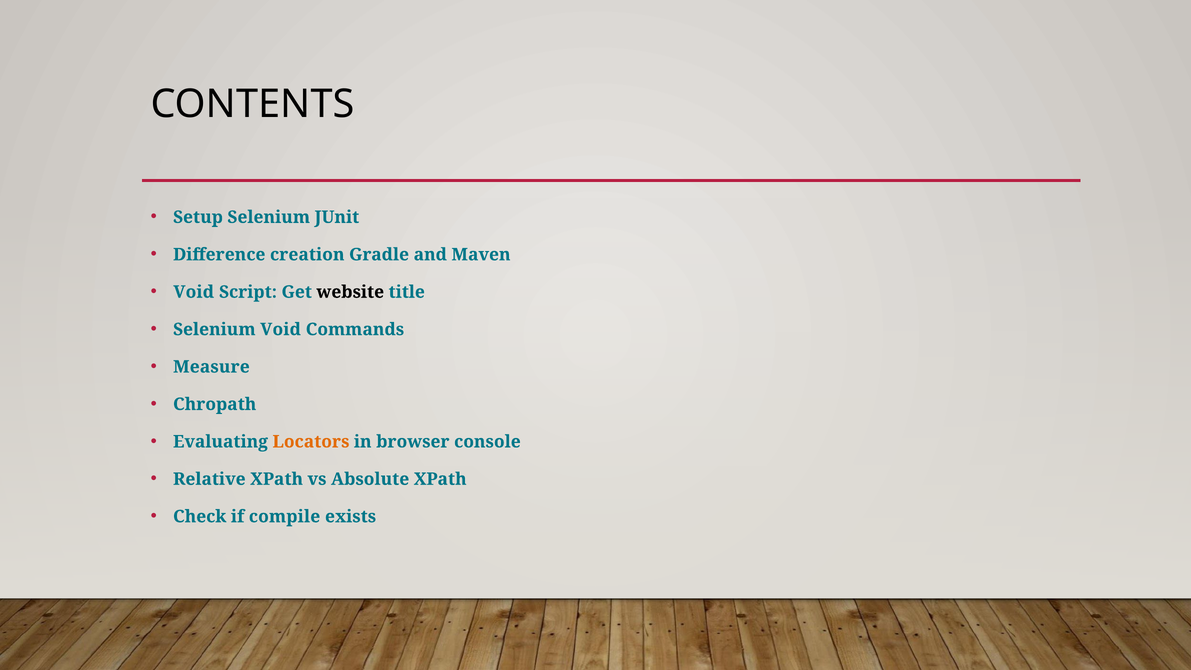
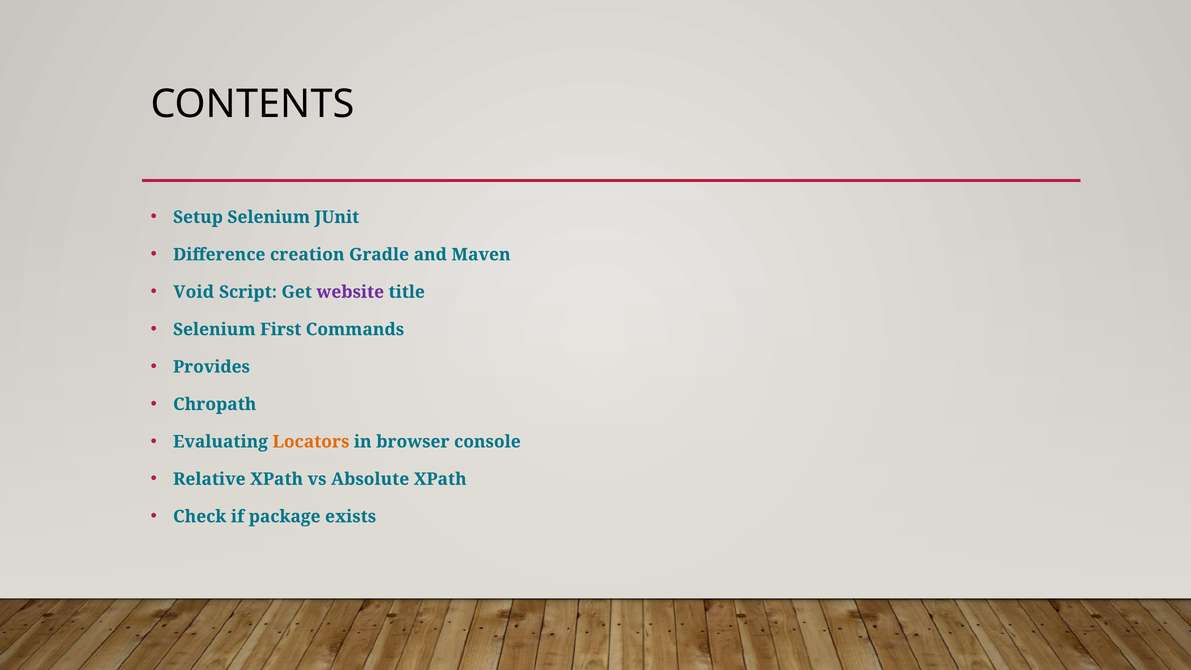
website colour: black -> purple (350, 292)
Selenium Void: Void -> First (281, 329)
Measure: Measure -> Provides (211, 367)
compile: compile -> package (285, 516)
